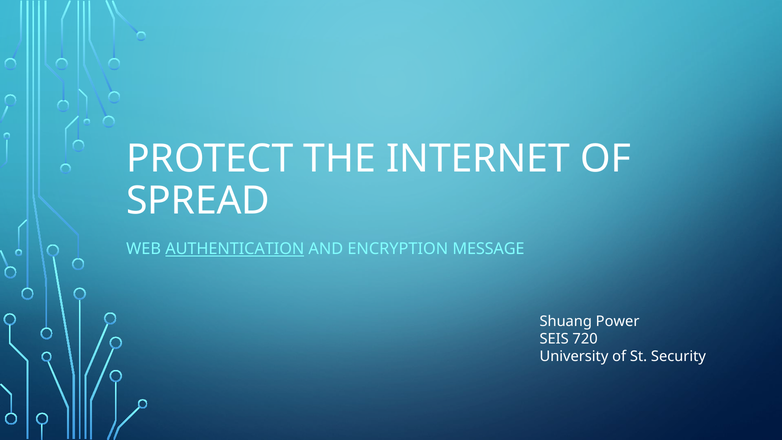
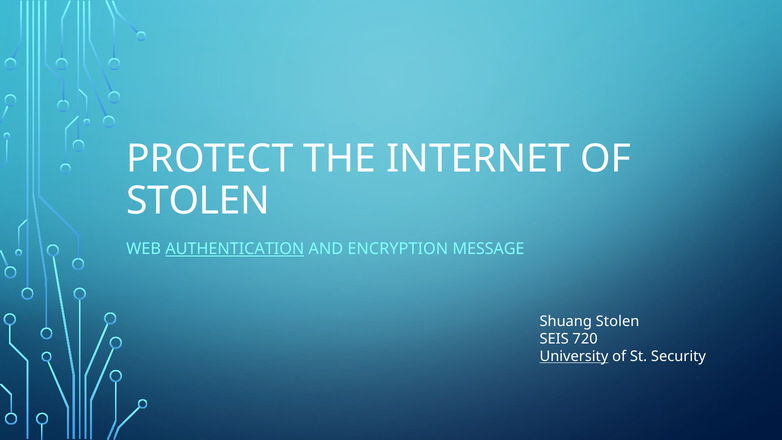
SPREAD: SPREAD -> STOLEN (198, 201)
Shuang Power: Power -> Stolen (618, 321)
University underline: none -> present (574, 356)
